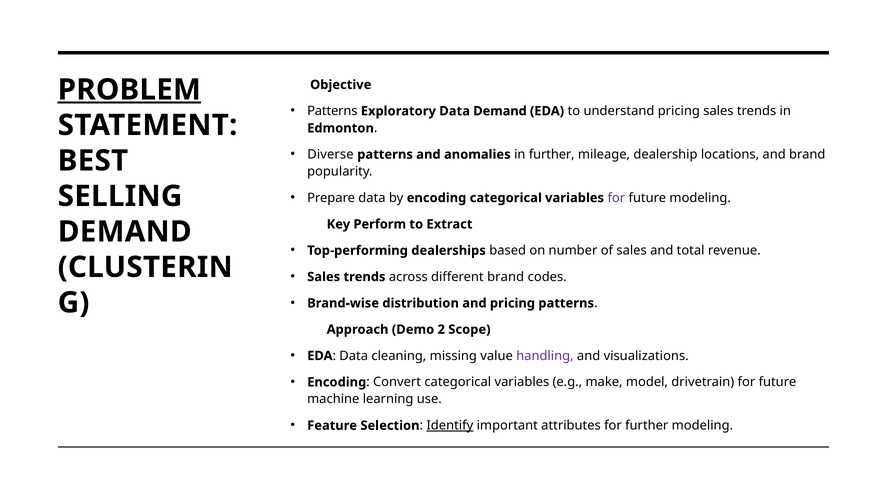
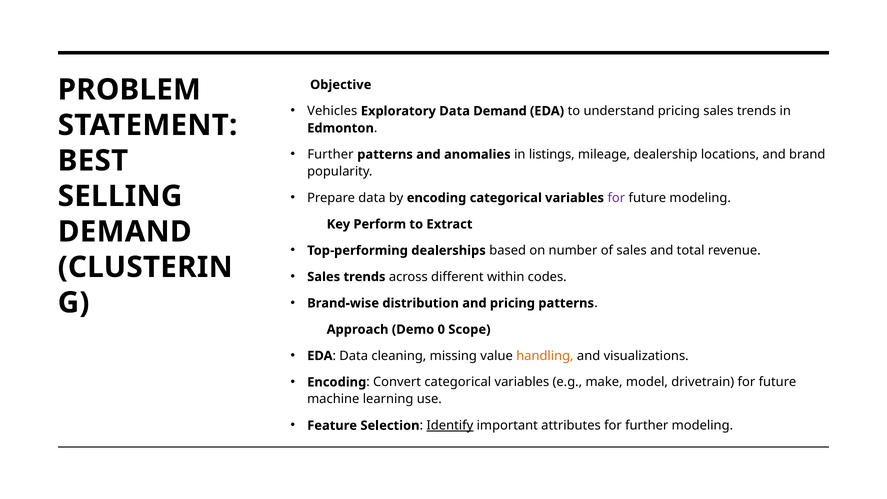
PROBLEM underline: present -> none (129, 90)
Patterns: Patterns -> Vehicles (332, 111)
Diverse: Diverse -> Further (330, 154)
in further: further -> listings (552, 154)
different brand: brand -> within (506, 277)
2: 2 -> 0 (441, 329)
handling colour: purple -> orange (545, 356)
